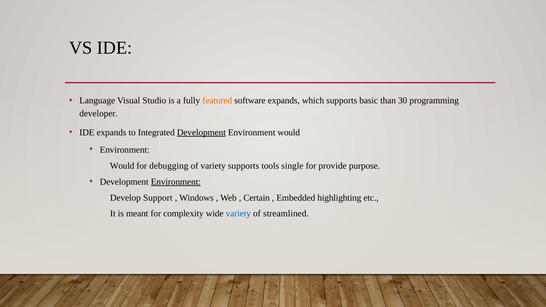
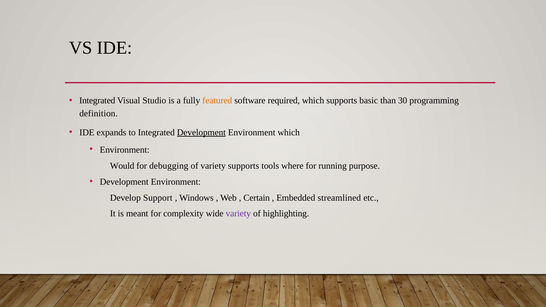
Language: Language -> Integrated (97, 101)
software expands: expands -> required (284, 101)
developer: developer -> definition (99, 114)
would: would -> which (289, 132)
single: single -> where (292, 166)
provide: provide -> running (333, 166)
Environment underline: present -> none (176, 182)
highlighting: highlighting -> streamlined (339, 198)
variety colour: blue -> purple (238, 214)
streamlined: streamlined -> highlighting (286, 214)
